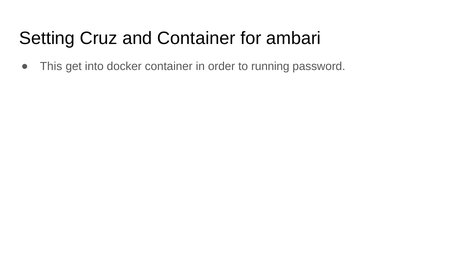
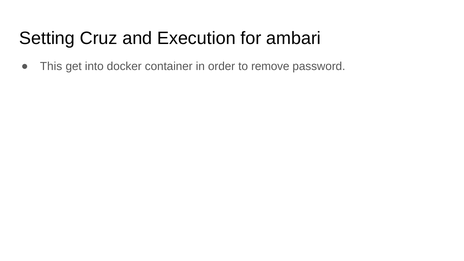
and Container: Container -> Execution (196, 38)
running: running -> remove (270, 66)
